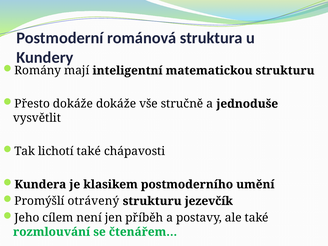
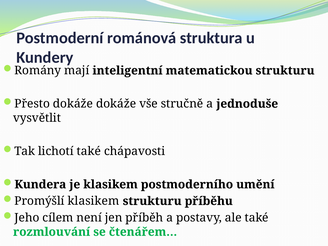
Promýšlí otrávený: otrávený -> klasikem (94, 201)
jezevčík: jezevčík -> příběhu (209, 201)
